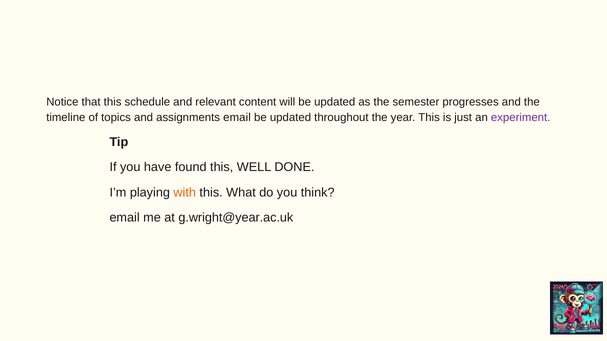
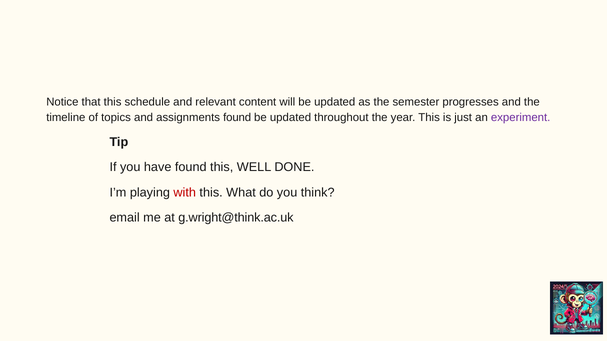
assignments email: email -> found (237, 117)
with colour: orange -> red (185, 193)
g.wright@year.ac.uk: g.wright@year.ac.uk -> g.wright@think.ac.uk (236, 218)
